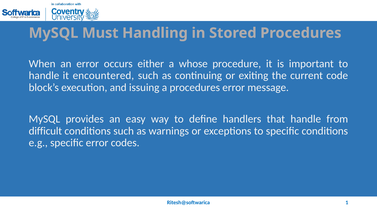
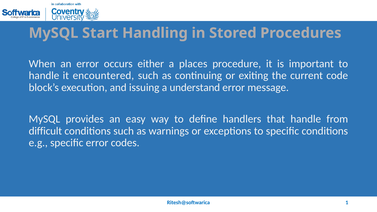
Must: Must -> Start (100, 33)
whose: whose -> places (193, 64)
a procedures: procedures -> understand (195, 87)
